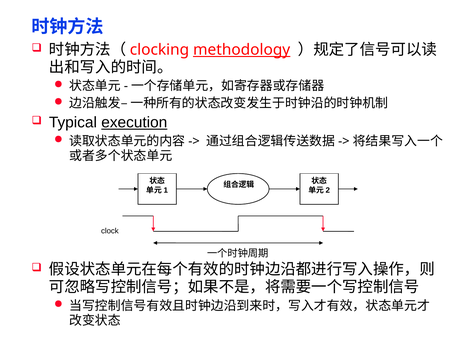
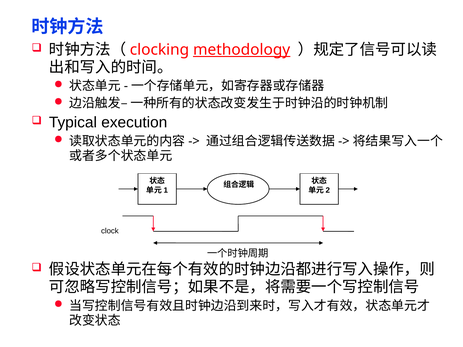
execution underline: present -> none (134, 123)
